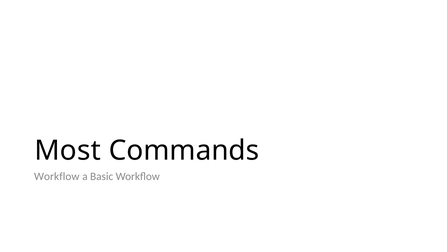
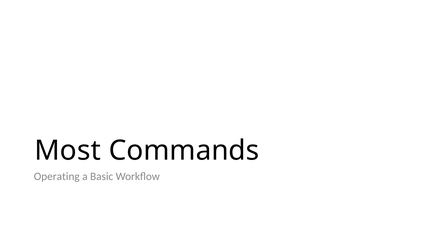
Workflow: Workflow -> Operating (57, 176)
